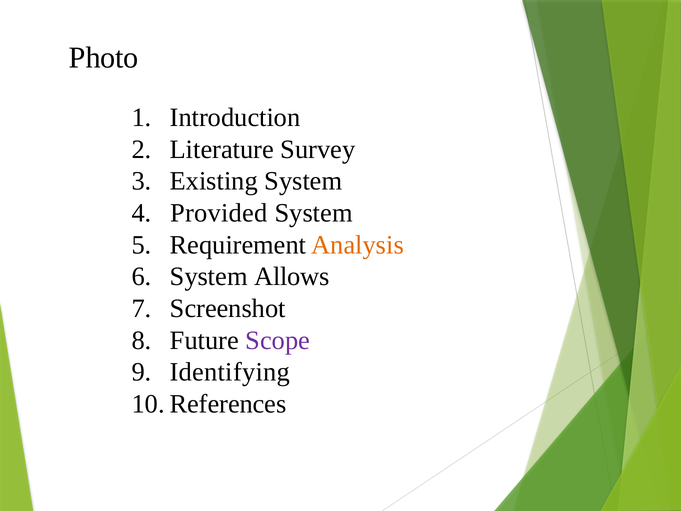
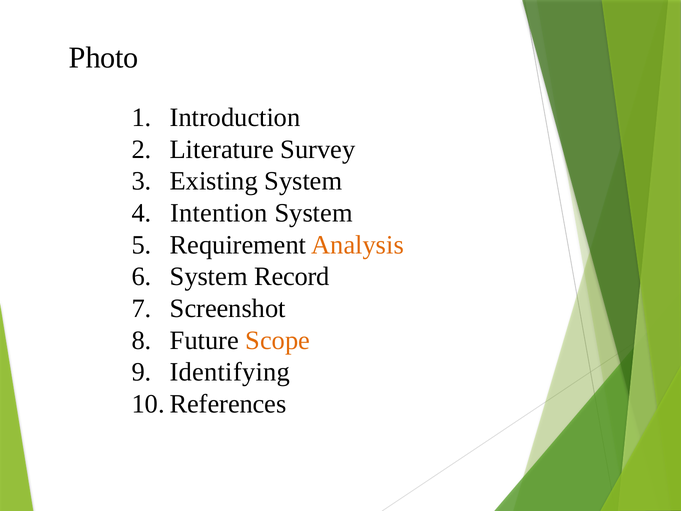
Provided: Provided -> Intention (219, 213)
Allows: Allows -> Record (292, 277)
Scope colour: purple -> orange (278, 340)
